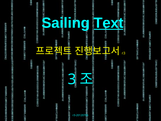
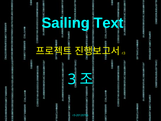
Text underline: present -> none (109, 23)
